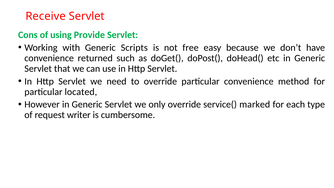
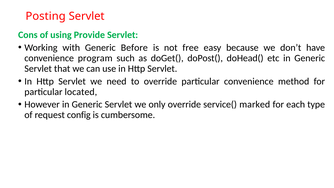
Receive: Receive -> Posting (46, 16)
Scripts: Scripts -> Before (134, 48)
returned: returned -> program (95, 58)
writer: writer -> config (79, 115)
